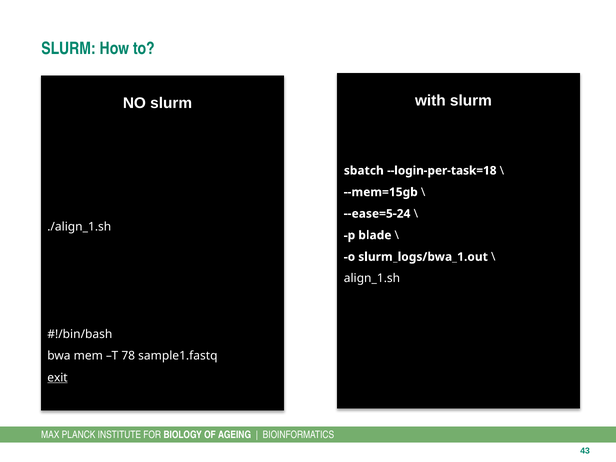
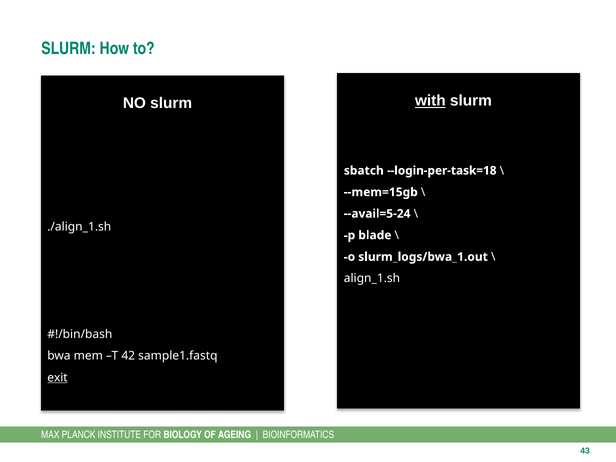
with underline: none -> present (430, 101)
--ease=5-24: --ease=5-24 -> --avail=5-24 (377, 214)
78: 78 -> 42 (128, 356)
